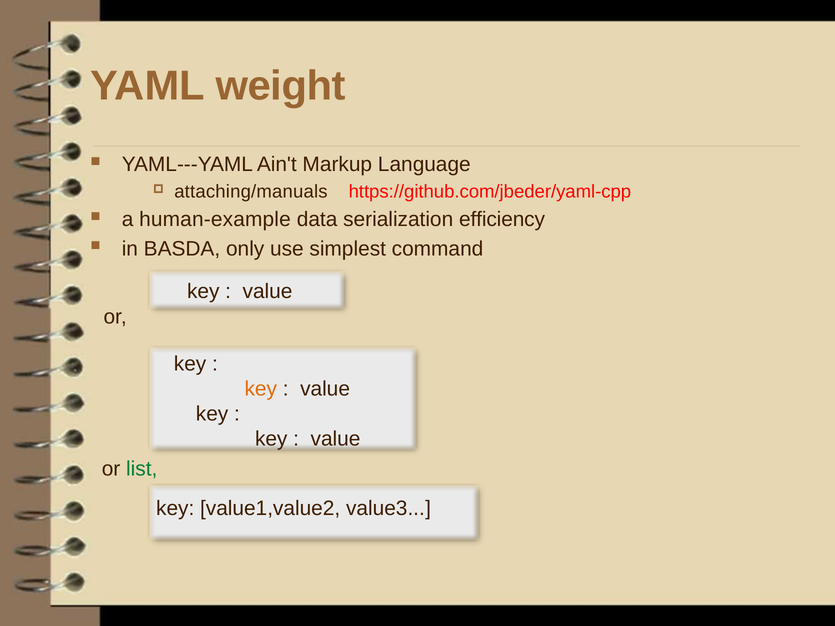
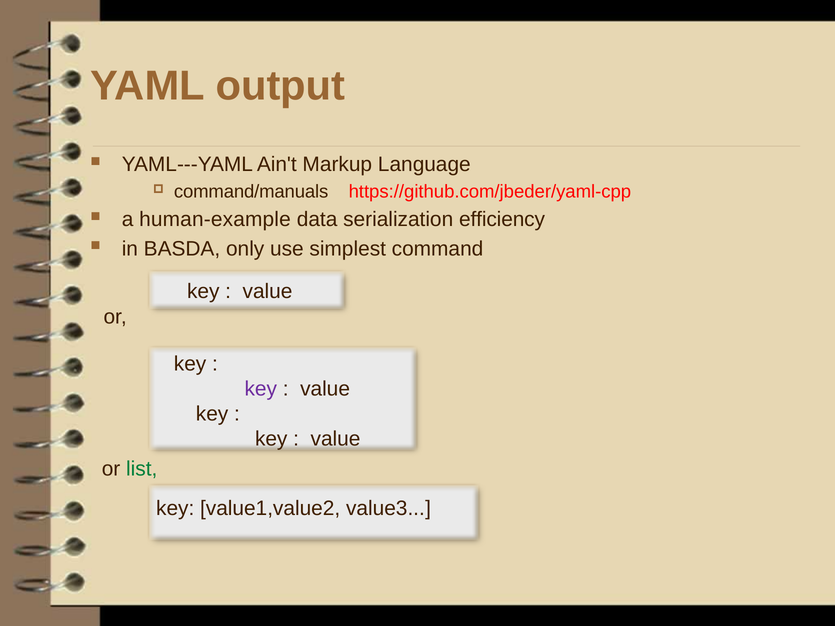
weight: weight -> output (280, 86)
attaching/manuals: attaching/manuals -> command/manuals (251, 192)
key colour: orange -> purple (261, 389)
